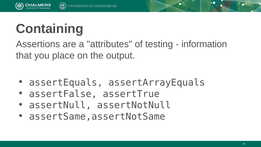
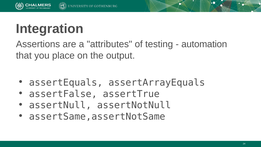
Containing: Containing -> Integration (50, 29)
information: information -> automation (204, 44)
